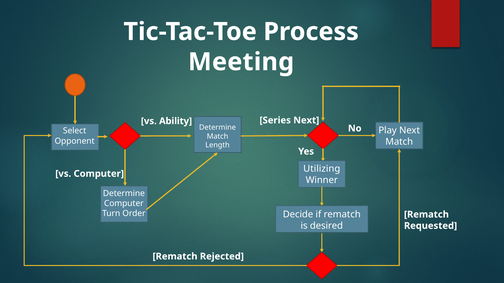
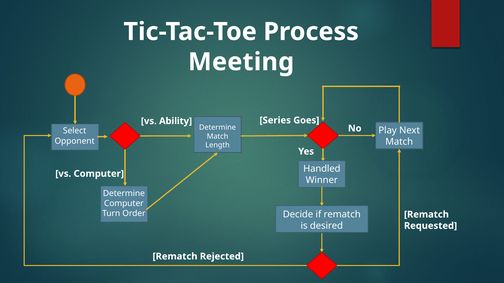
Series Next: Next -> Goes (306, 120)
Utilizing: Utilizing -> Handled (322, 169)
